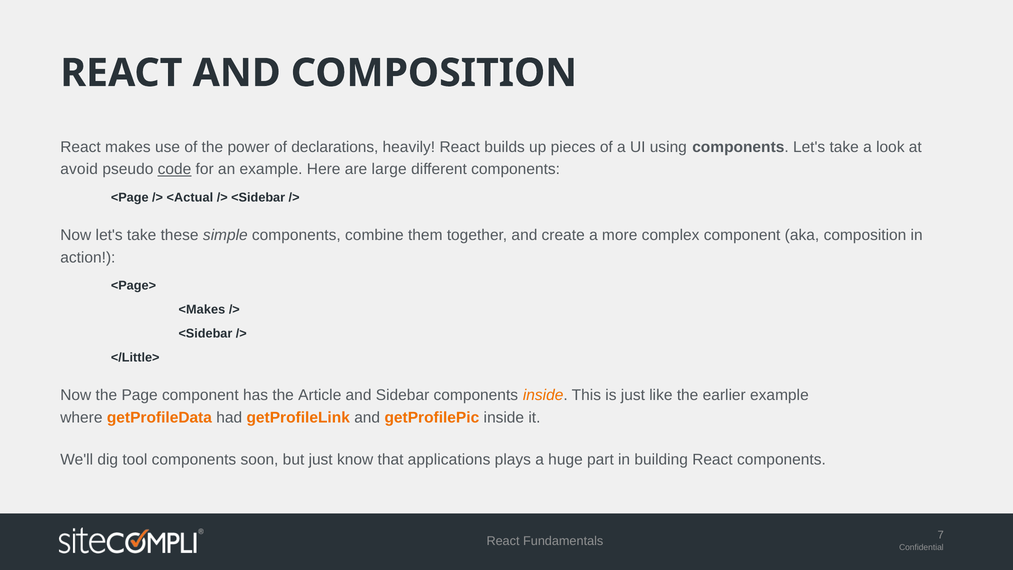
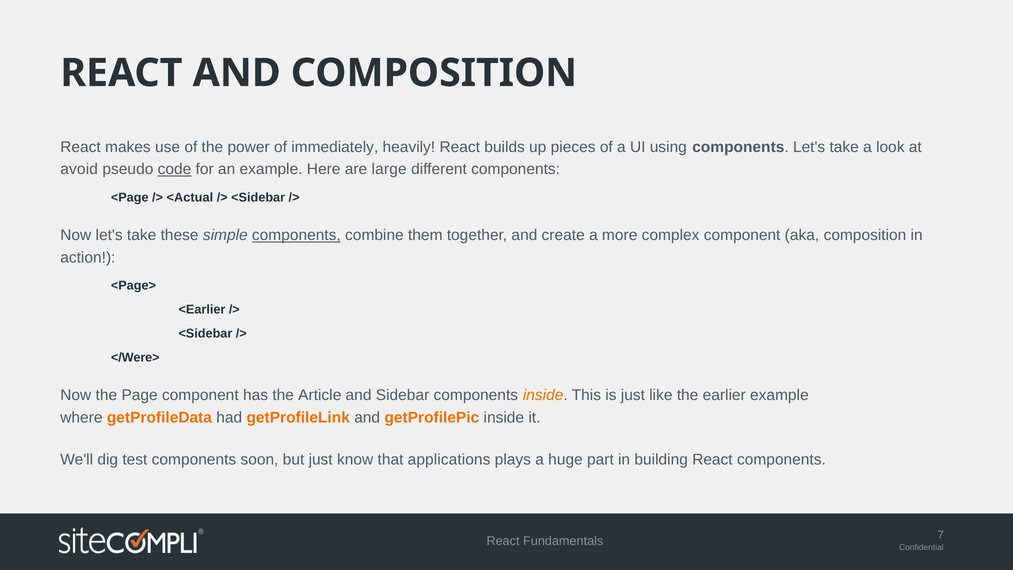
declarations: declarations -> immediately (335, 147)
components underline: none -> present (296, 235)
<Makes: <Makes -> <Earlier (202, 310)
</Little>: </Little> -> </Were> (135, 357)
tool: tool -> test (135, 459)
